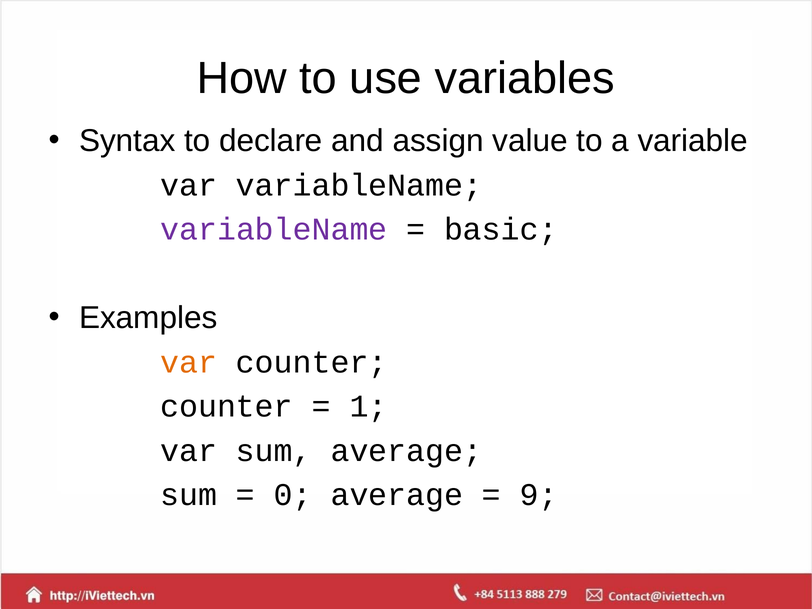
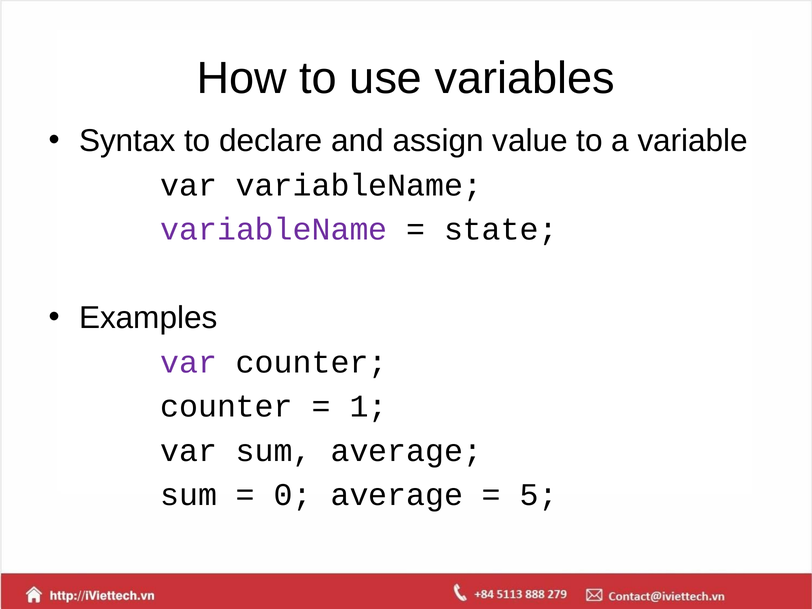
basic: basic -> state (501, 230)
var colour: orange -> purple (189, 362)
9: 9 -> 5 (539, 495)
